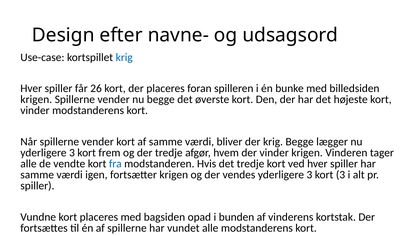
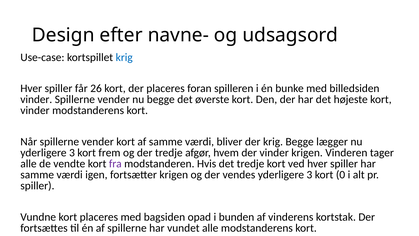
krigen: krigen -> vinder (36, 99)
fra colour: blue -> purple (115, 163)
kort 3: 3 -> 0 (341, 175)
